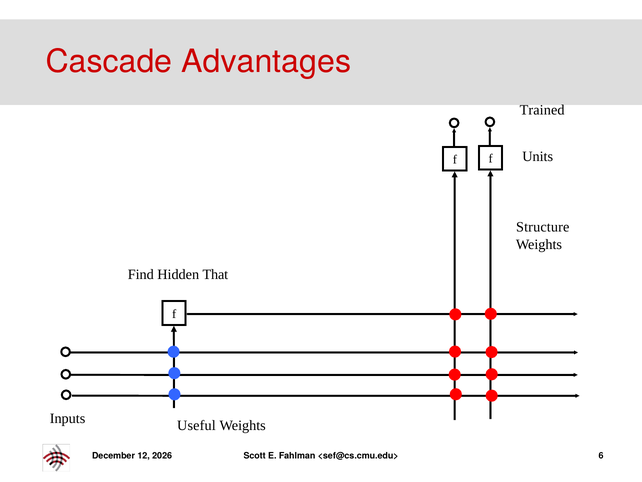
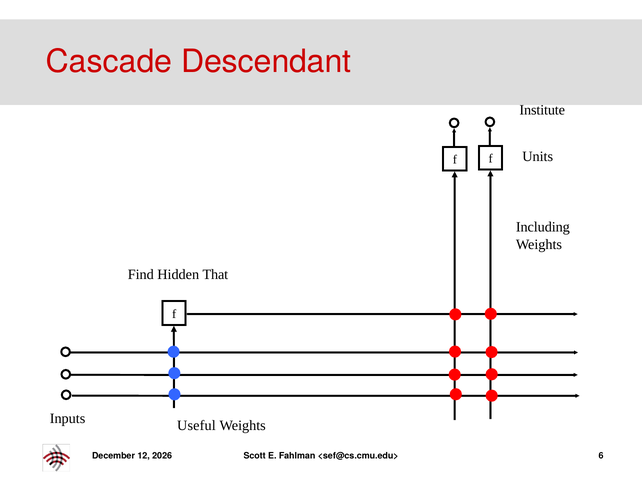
Advantages: Advantages -> Descendant (266, 62)
Trained: Trained -> Institute (542, 110)
Structure: Structure -> Including (543, 227)
